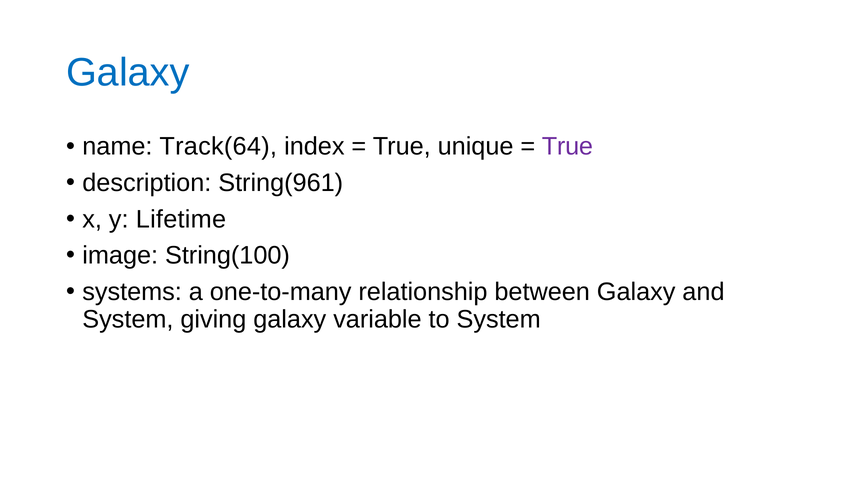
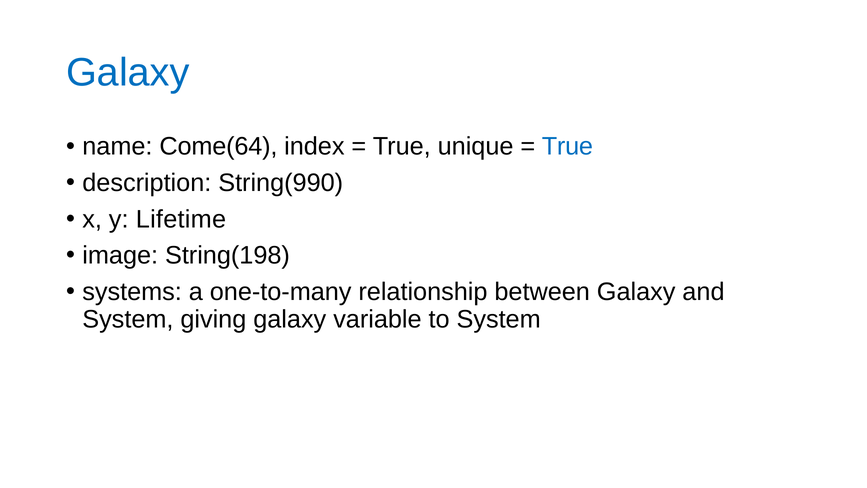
Track(64: Track(64 -> Come(64 (218, 147)
True colour: purple -> blue (567, 147)
String(961: String(961 -> String(990 (281, 183)
String(100: String(100 -> String(198 (227, 255)
